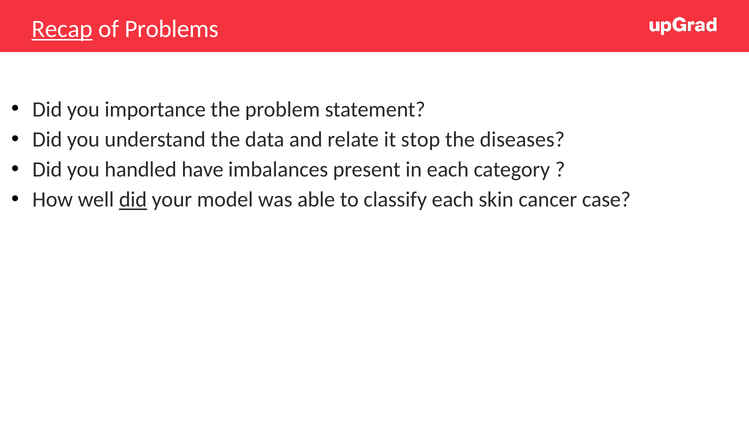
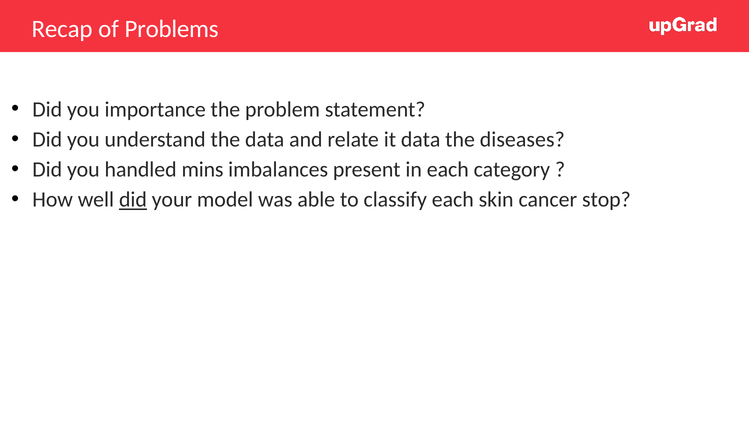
Recap underline: present -> none (62, 29)
it stop: stop -> data (421, 140)
have: have -> mins (203, 170)
case: case -> stop (606, 200)
